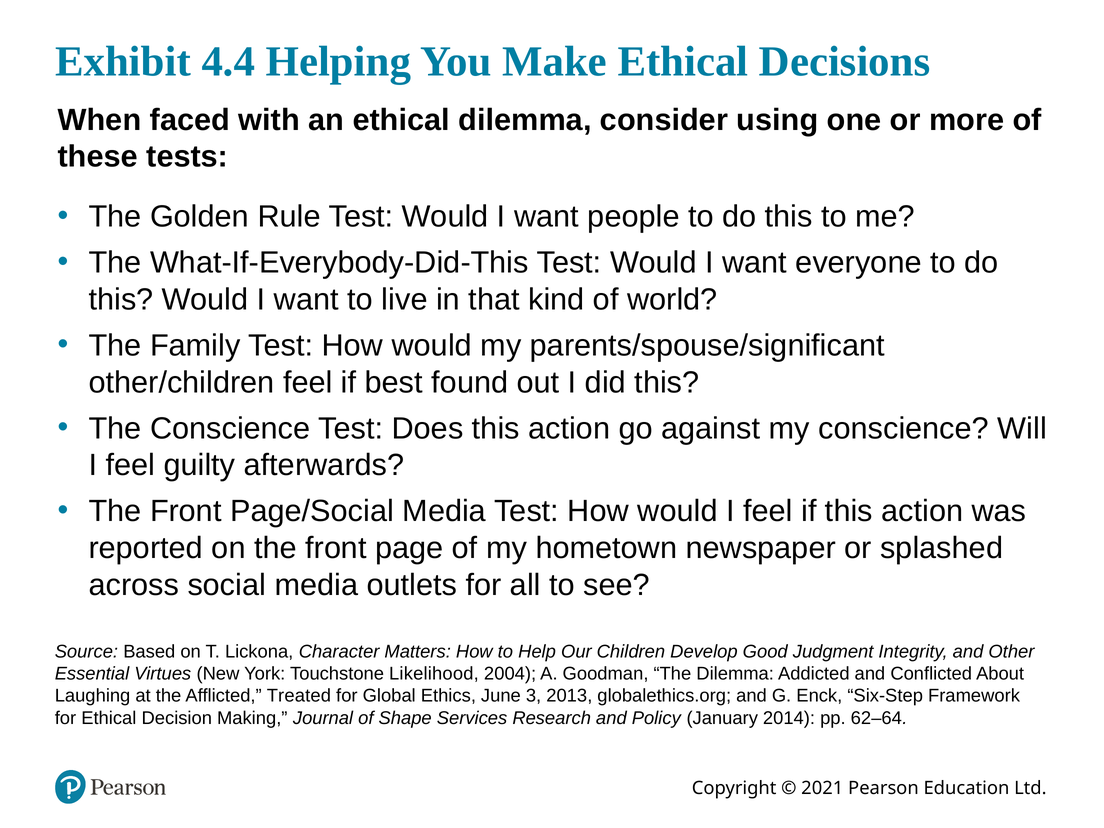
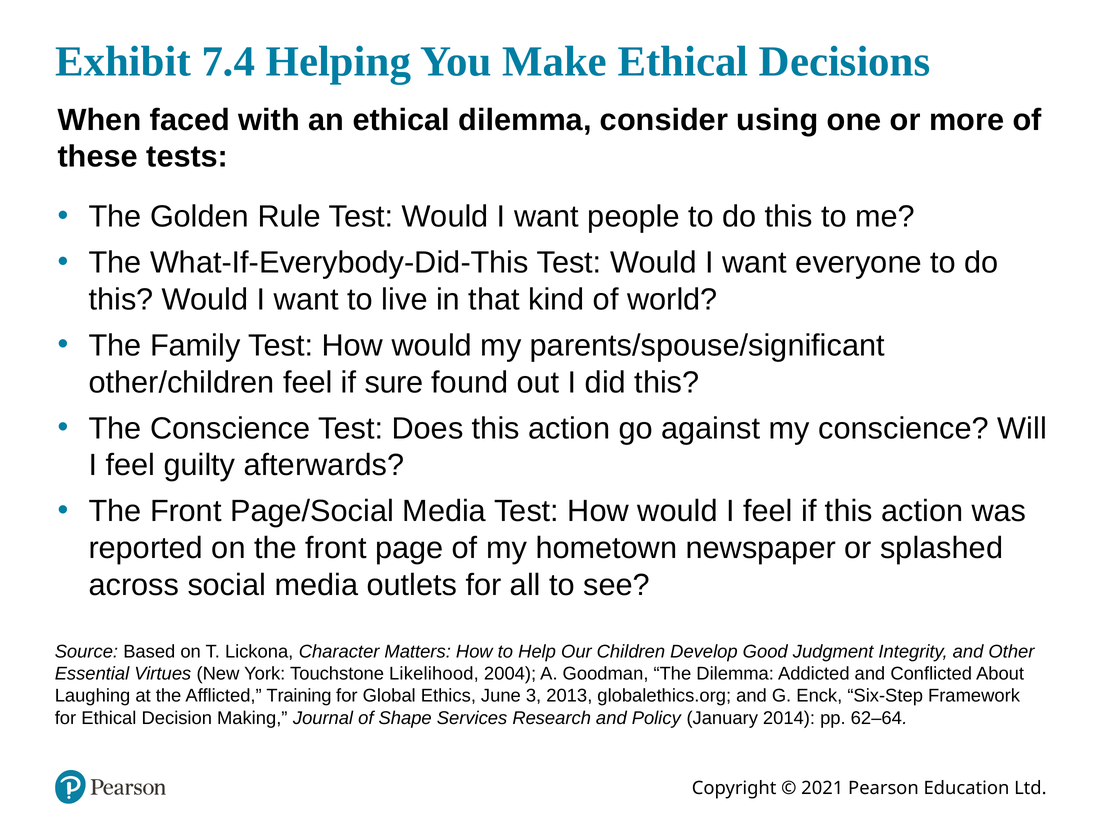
4.4: 4.4 -> 7.4 (228, 62)
best: best -> sure (394, 382)
Treated: Treated -> Training (299, 696)
